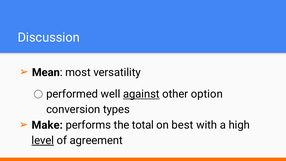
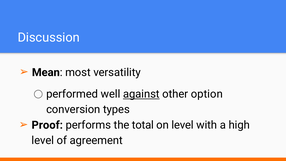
Make: Make -> Proof (47, 125)
on best: best -> level (183, 125)
level underline: present -> none (43, 140)
